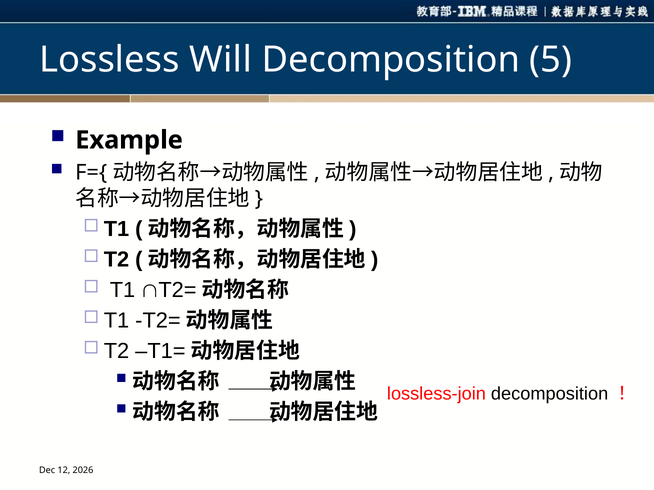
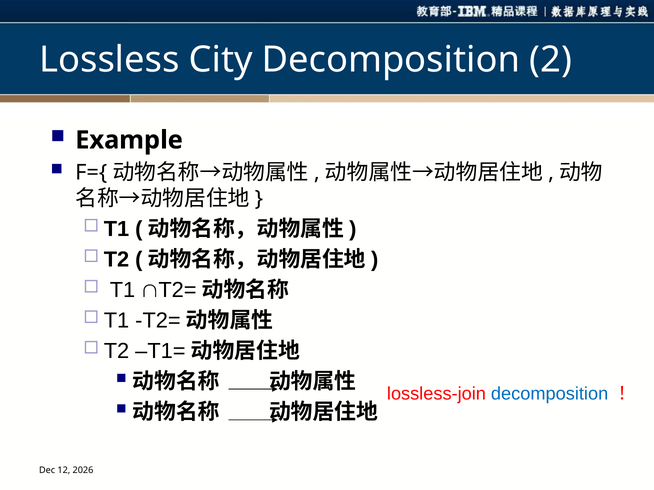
Will: Will -> City (221, 60)
5: 5 -> 2 (551, 60)
decomposition colour: black -> blue (550, 394)
